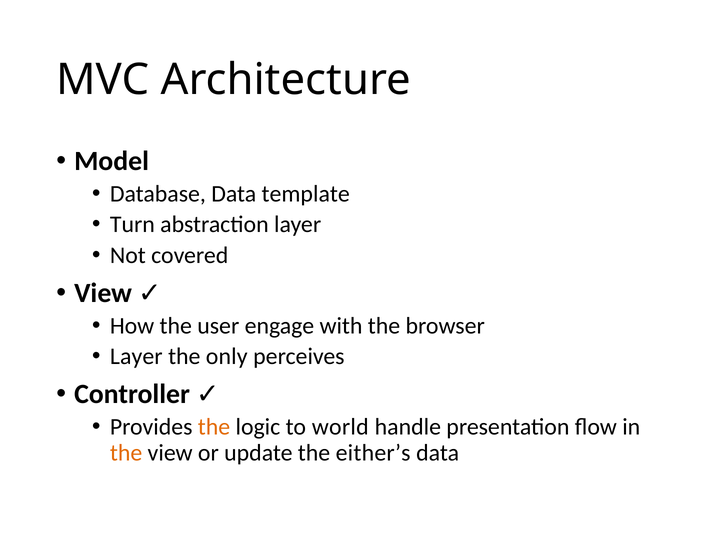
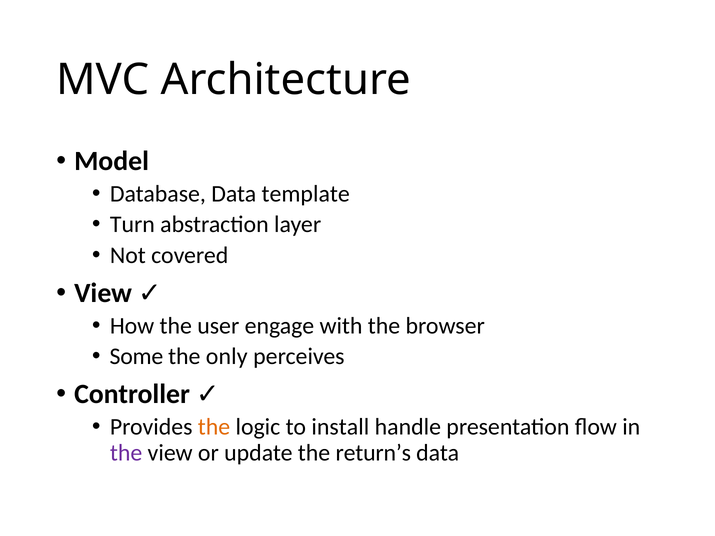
Layer: Layer -> Some (136, 357)
world: world -> install (340, 427)
the colour: orange -> purple (126, 453)
either’s: either’s -> return’s (373, 453)
